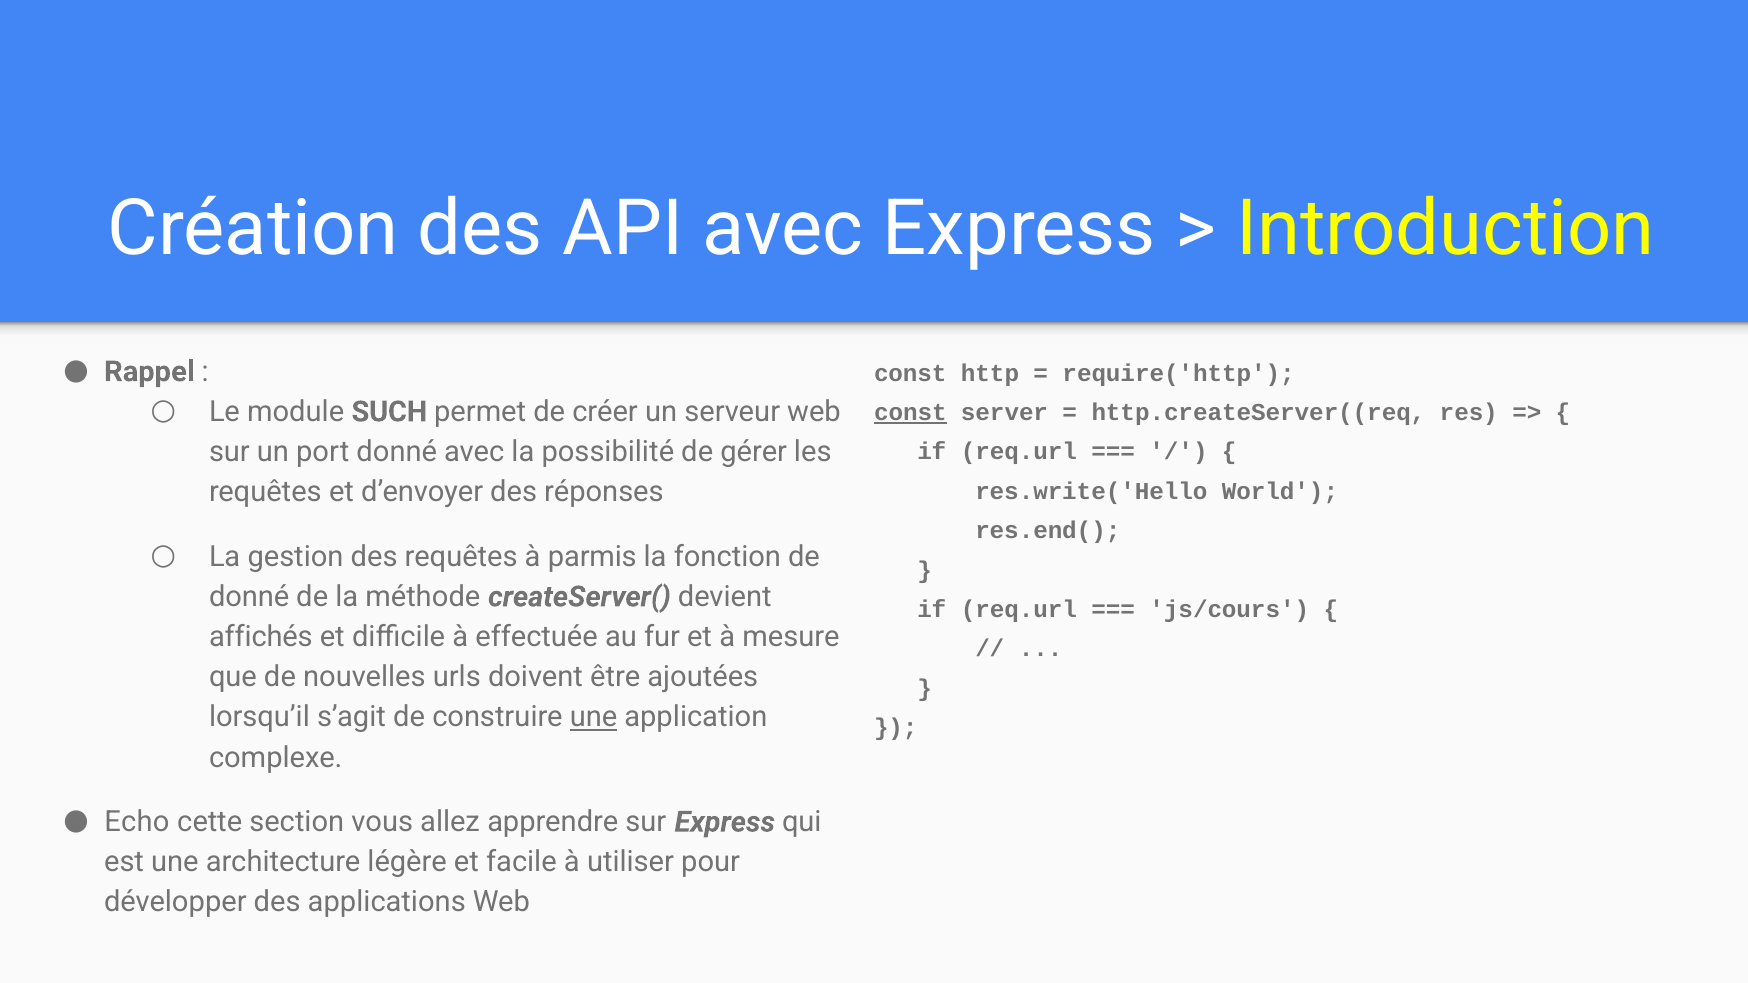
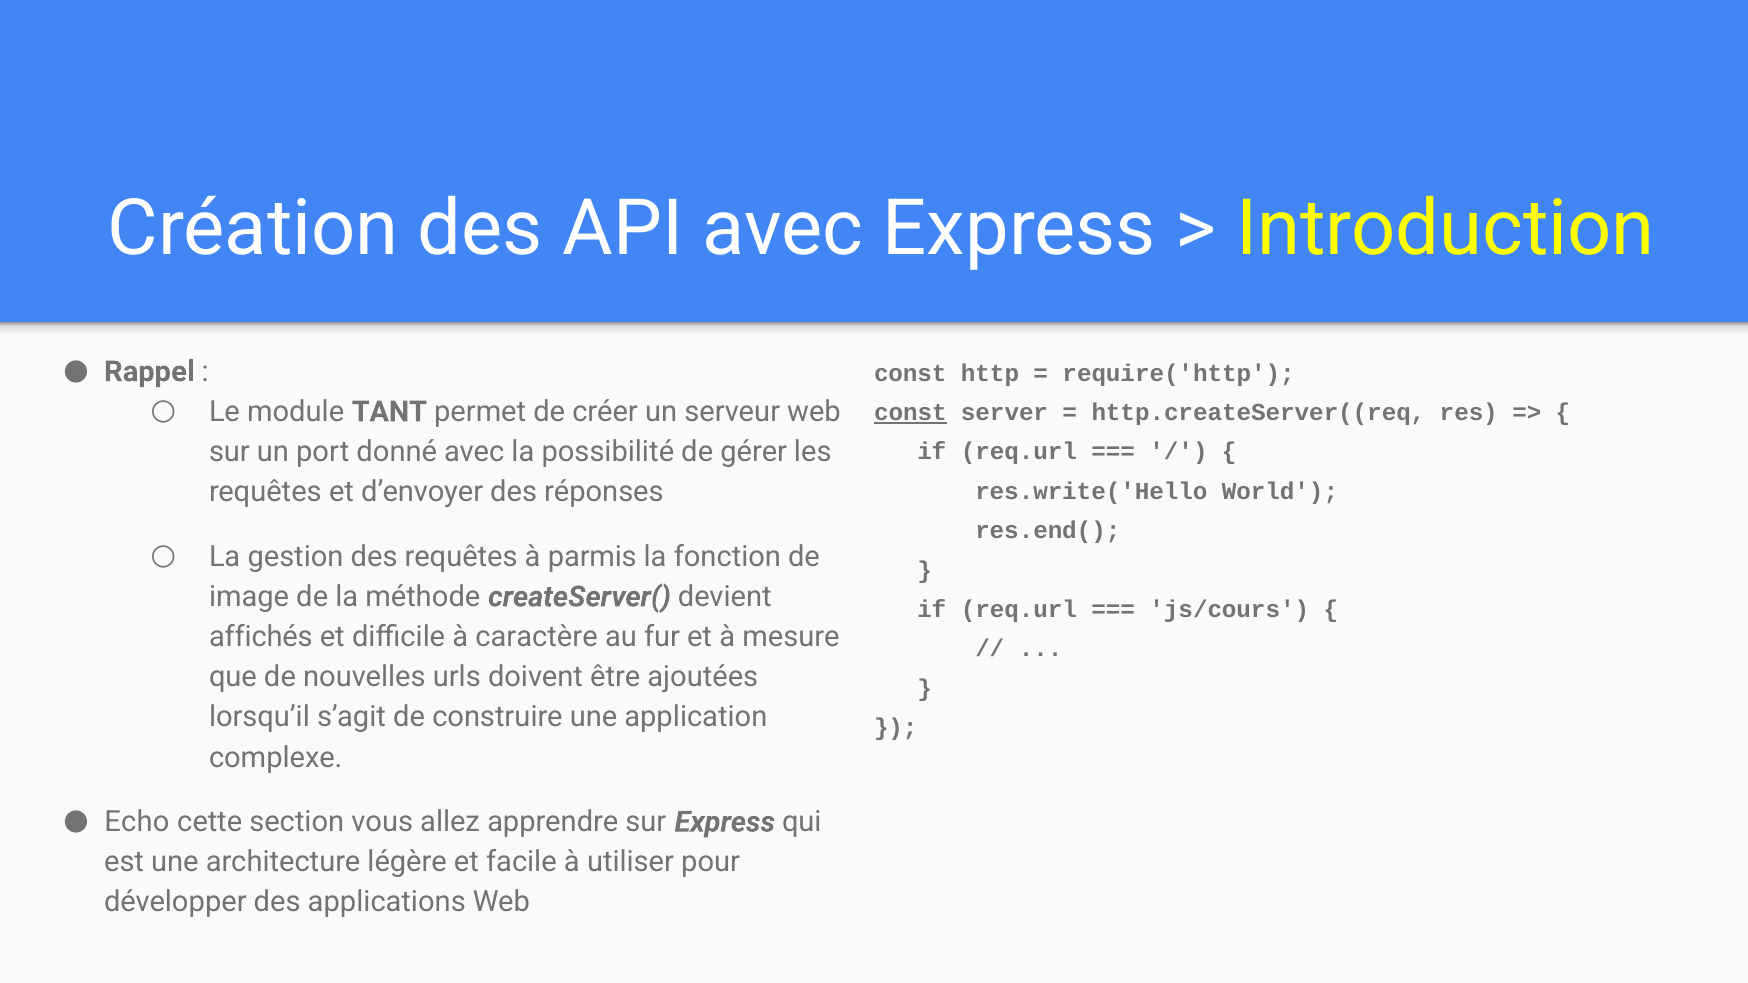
SUCH: SUCH -> TANT (389, 412)
donné: donné -> image (249, 597)
effectuée: effectuée -> caractère (537, 637)
une underline: present -> none (594, 718)
